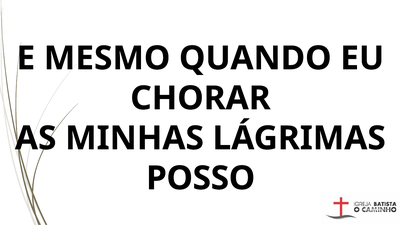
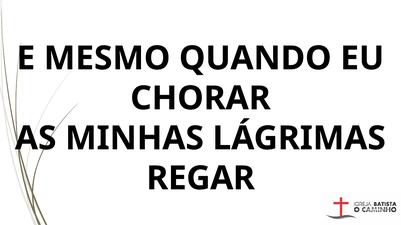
POSSO: POSSO -> REGAR (201, 179)
